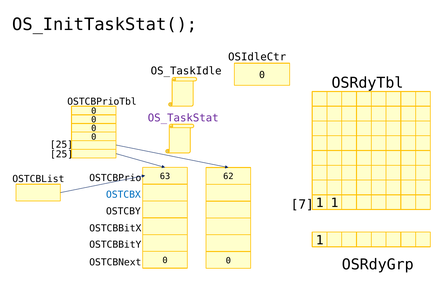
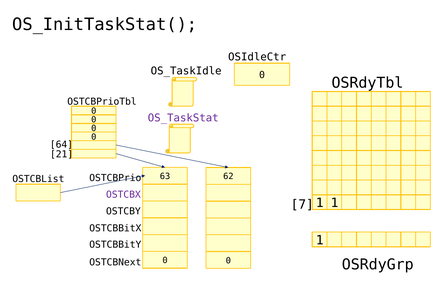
25: 25 -> 64 (61, 145)
25: 25 -> 21 (62, 155)
OSTCBX colour: blue -> purple (123, 195)
